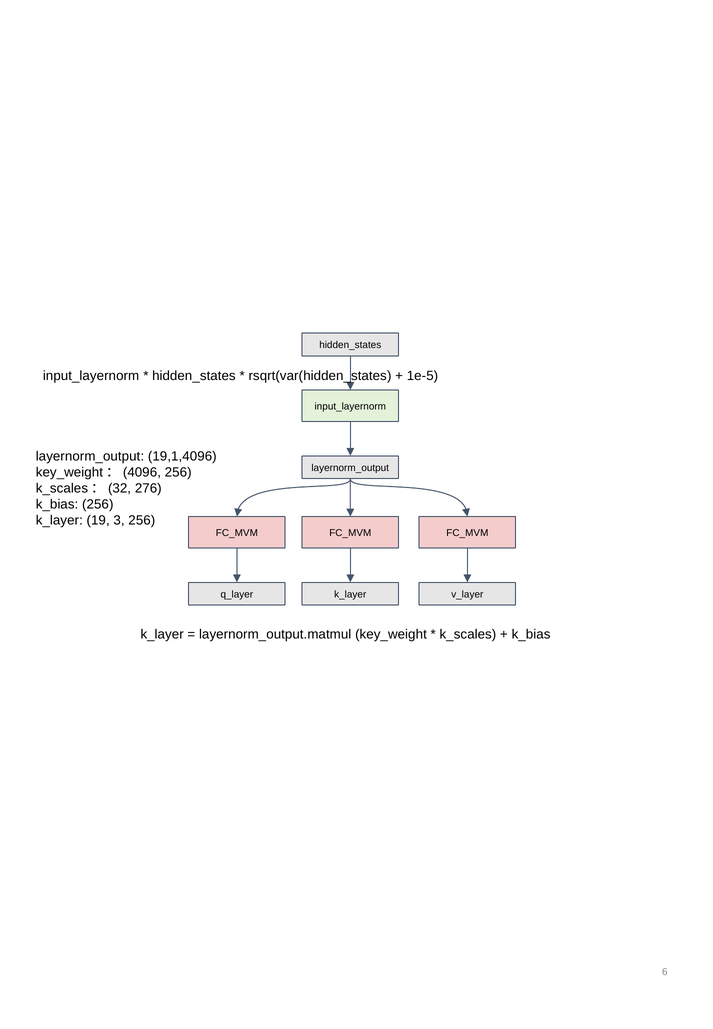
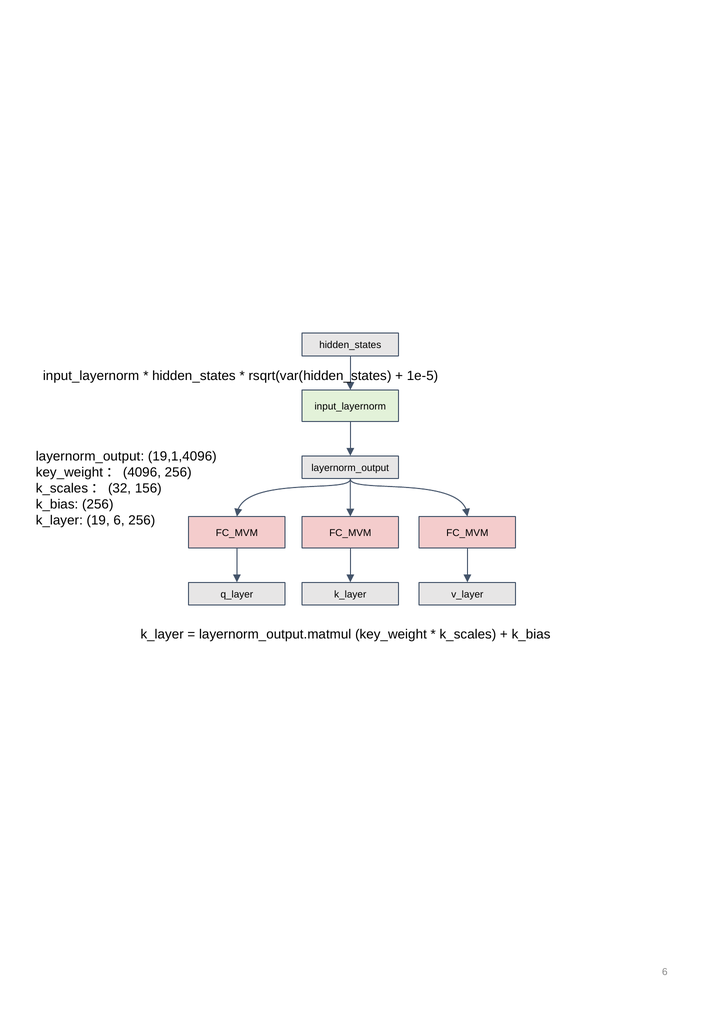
276: 276 -> 156 (148, 489)
19 3: 3 -> 6 (119, 521)
